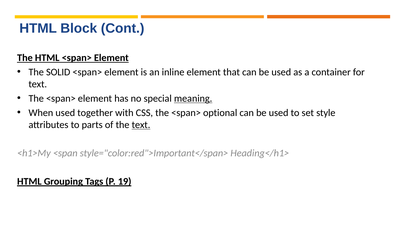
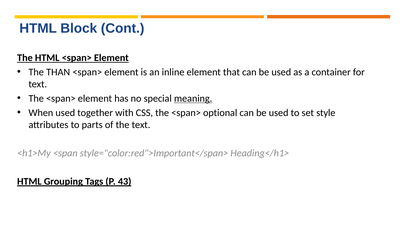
SOLID: SOLID -> THAN (58, 72)
text underline: present -> none (141, 125)
19: 19 -> 43 (125, 181)
